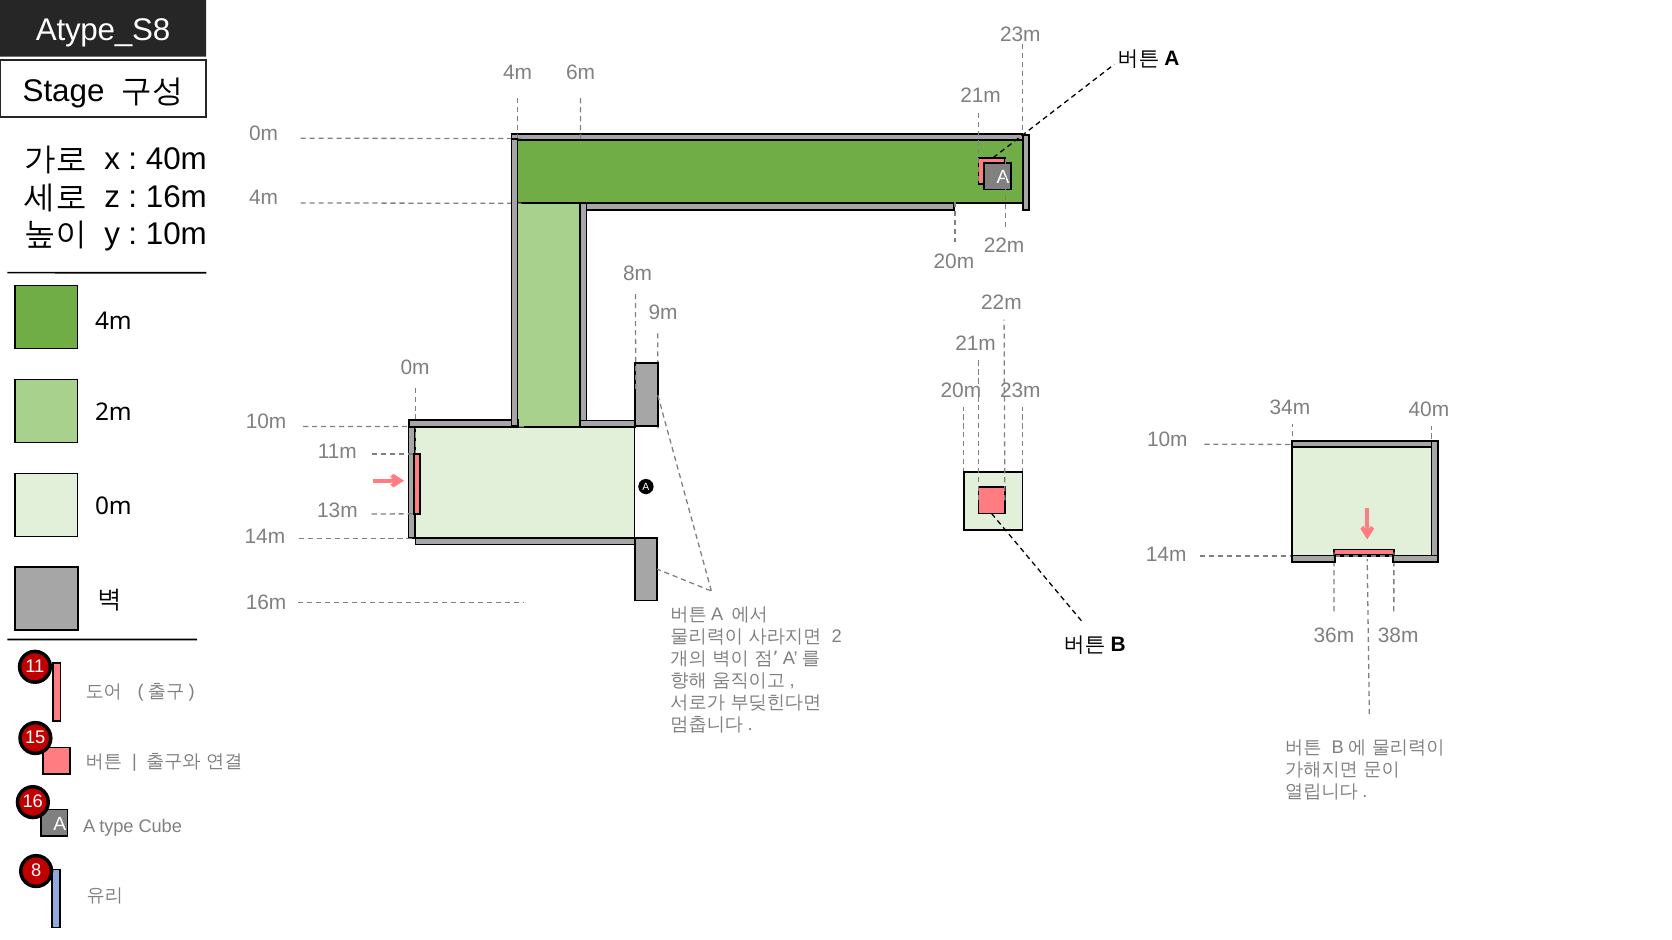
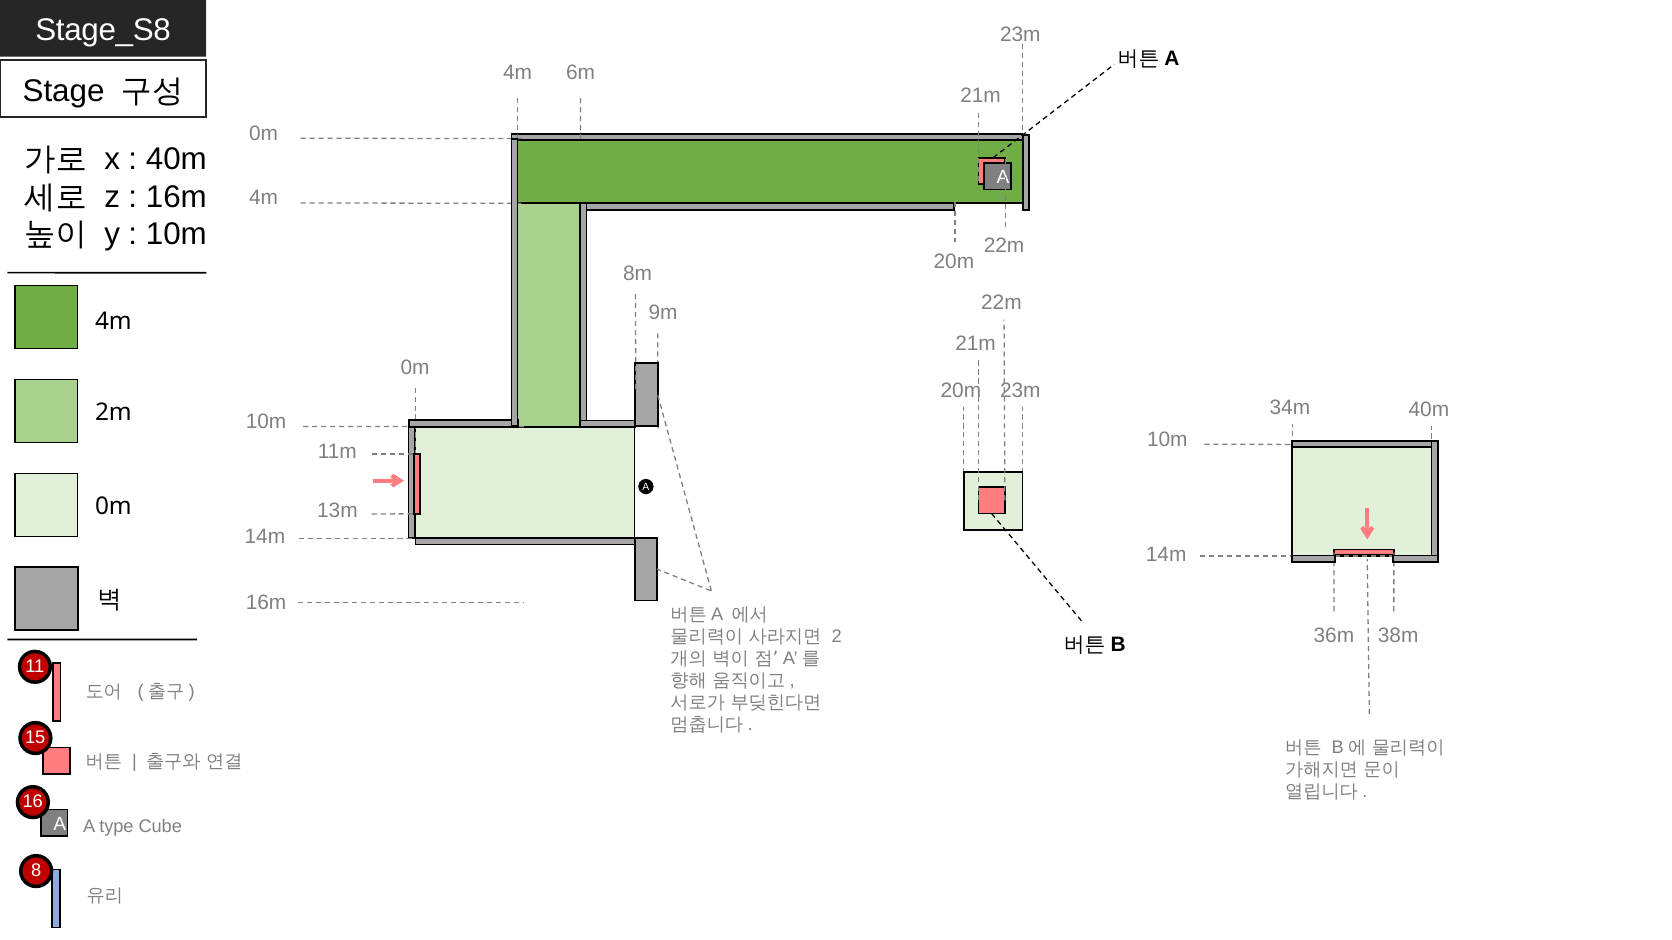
Atype_S8: Atype_S8 -> Stage_S8 (103, 30)
